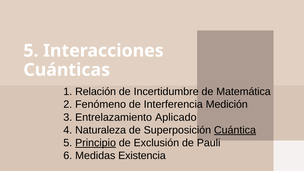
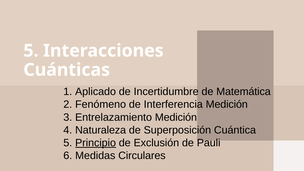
Relación: Relación -> Aplicado (96, 92)
Entrelazamiento Aplicado: Aplicado -> Medición (176, 117)
Cuántica underline: present -> none (235, 130)
Existencia: Existencia -> Circulares (142, 156)
